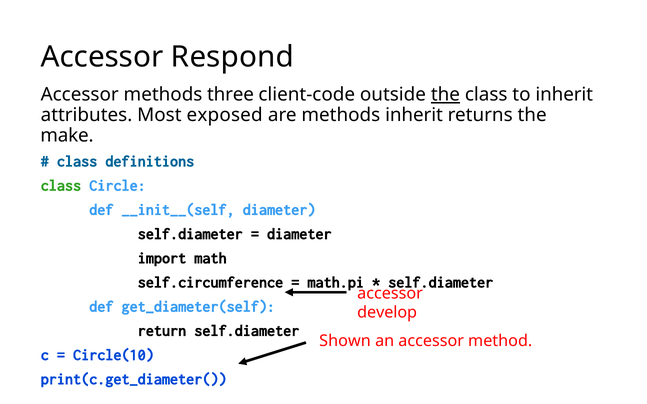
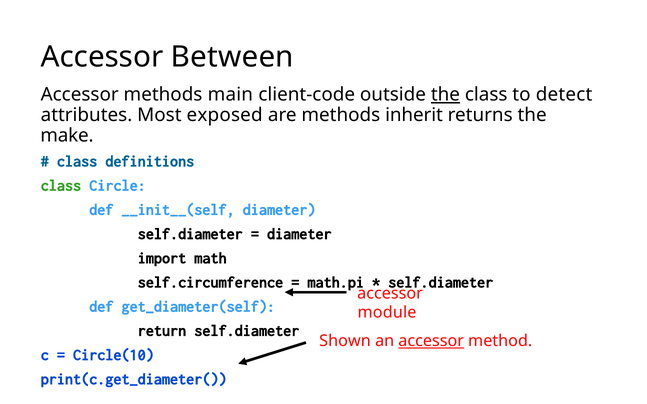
Respond: Respond -> Between (232, 57)
three: three -> main (230, 95)
to inherit: inherit -> detect (564, 95)
develop: develop -> module (387, 313)
accessor underline: none -> present (431, 341)
